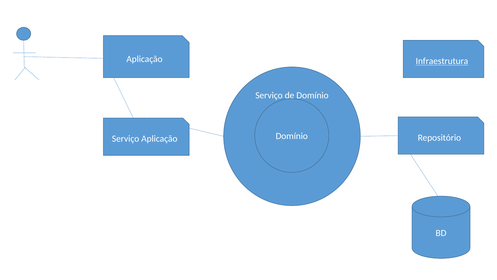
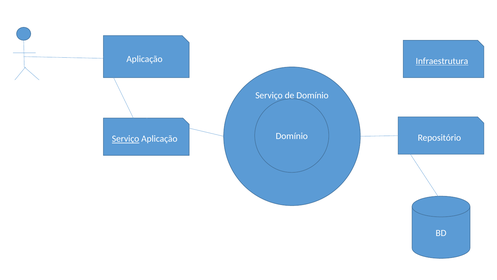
Serviço underline: none -> present (126, 139)
